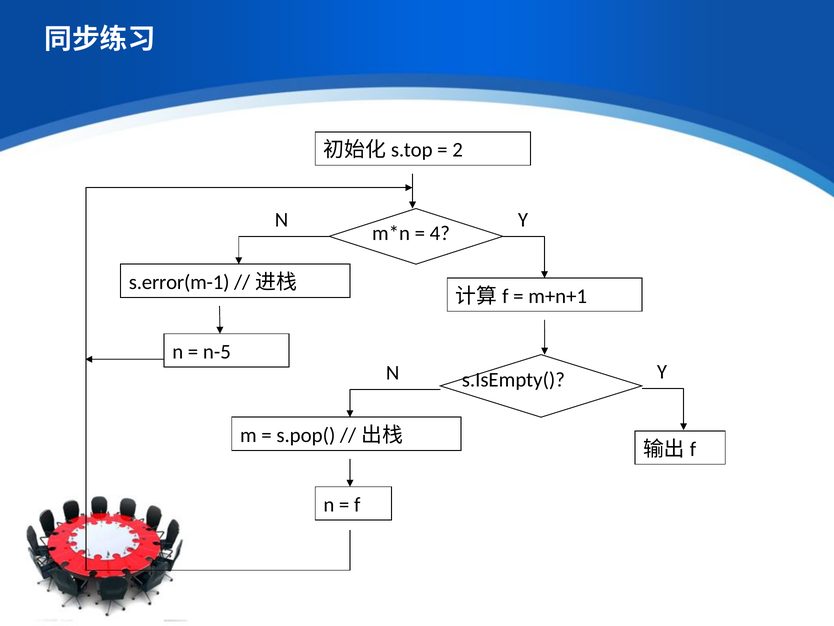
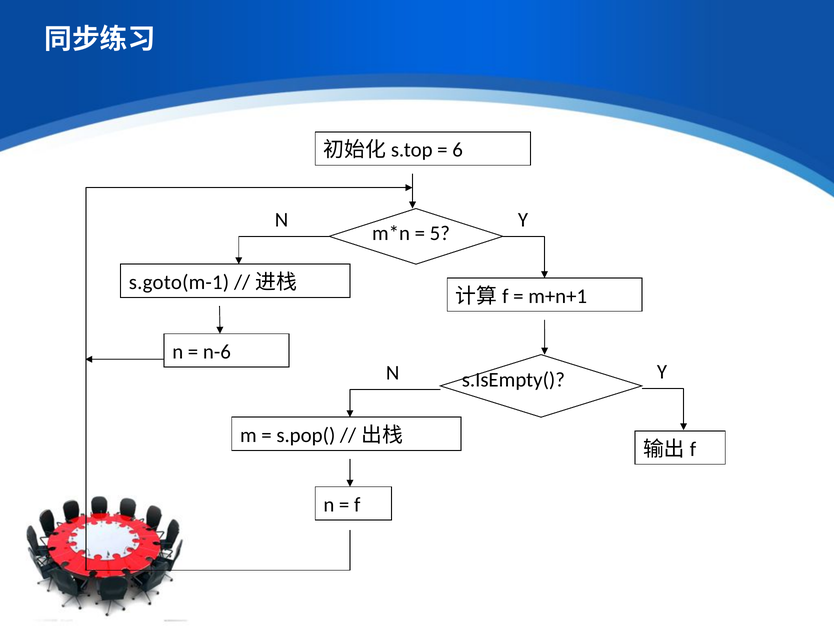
2: 2 -> 6 (458, 150)
4: 4 -> 5 (440, 233)
s.error(m-1: s.error(m-1 -> s.goto(m-1 (179, 282)
n-5: n-5 -> n-6 (217, 352)
